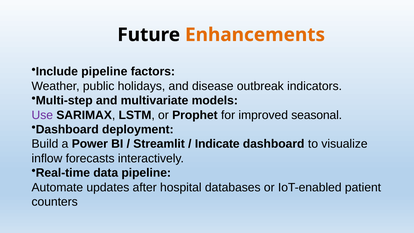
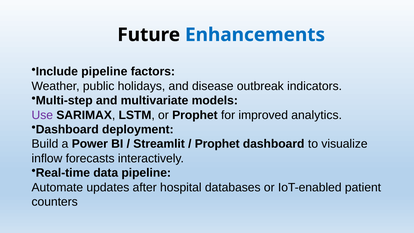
Enhancements colour: orange -> blue (255, 35)
seasonal: seasonal -> analytics (317, 115)
Indicate: Indicate -> Prophet (217, 144)
